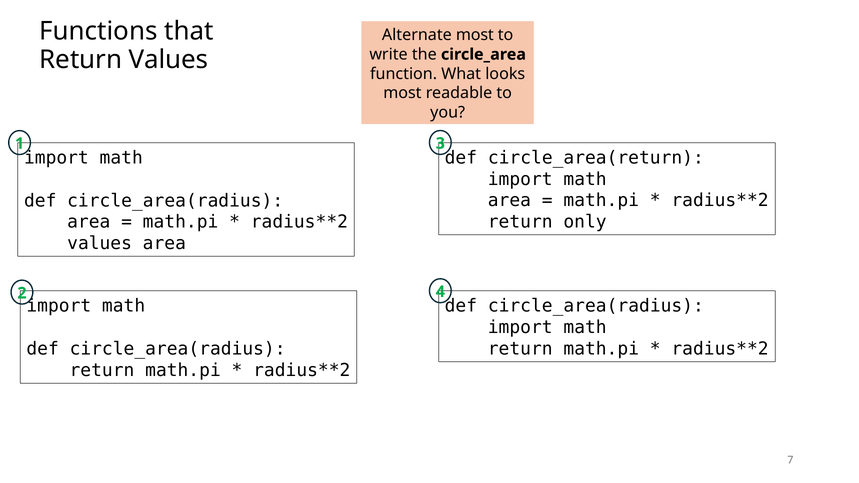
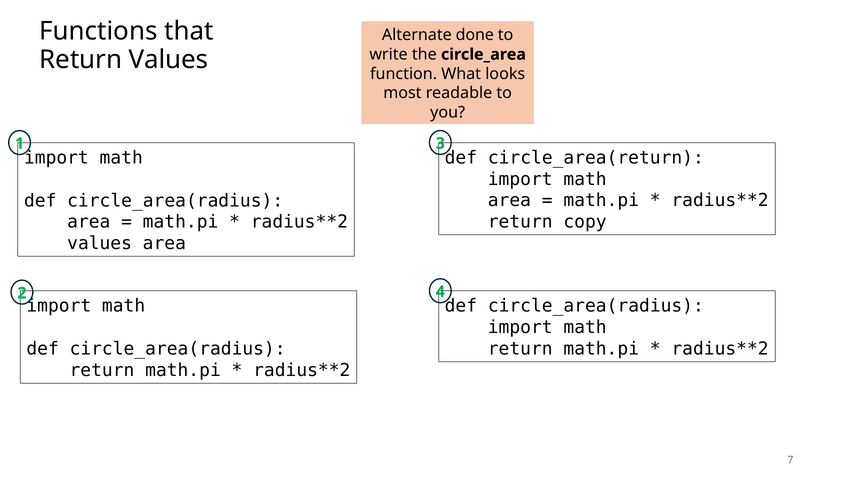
Alternate most: most -> done (475, 35)
only: only -> copy (585, 222)
